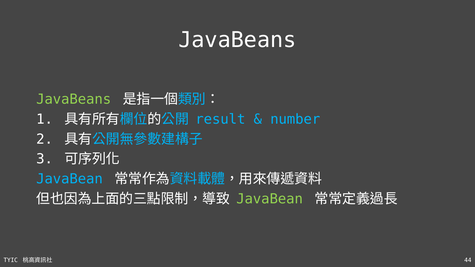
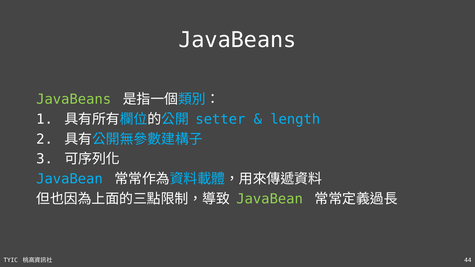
result: result -> setter (220, 119)
number: number -> length (295, 119)
